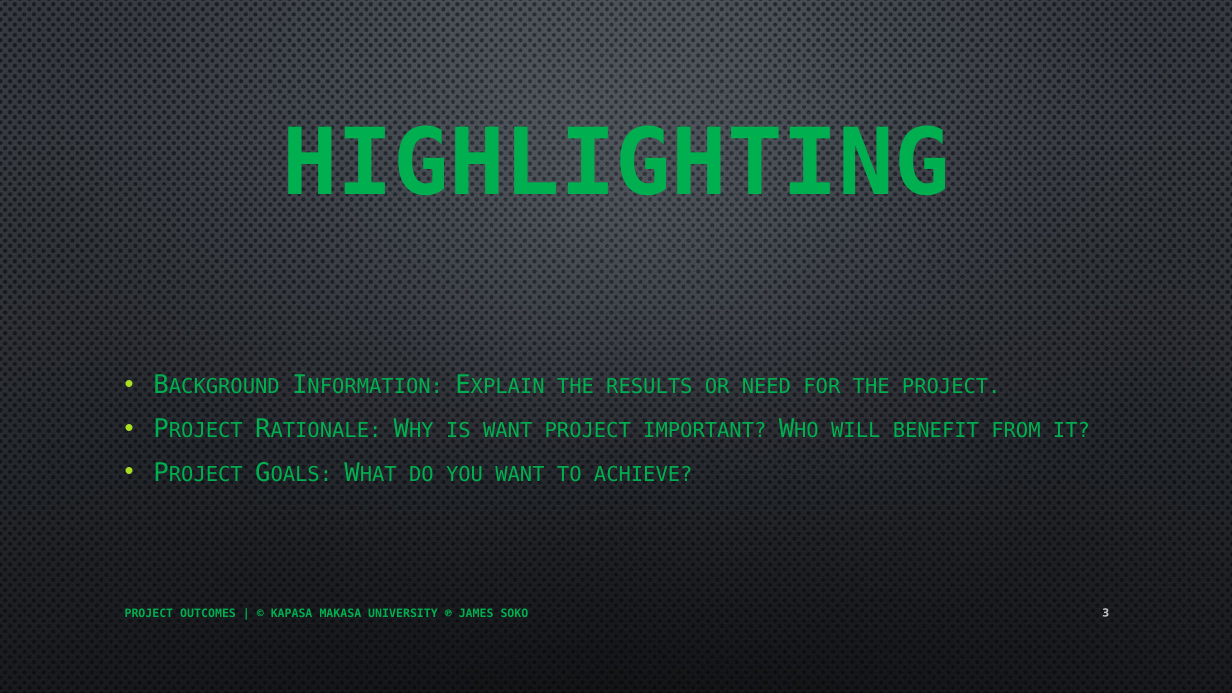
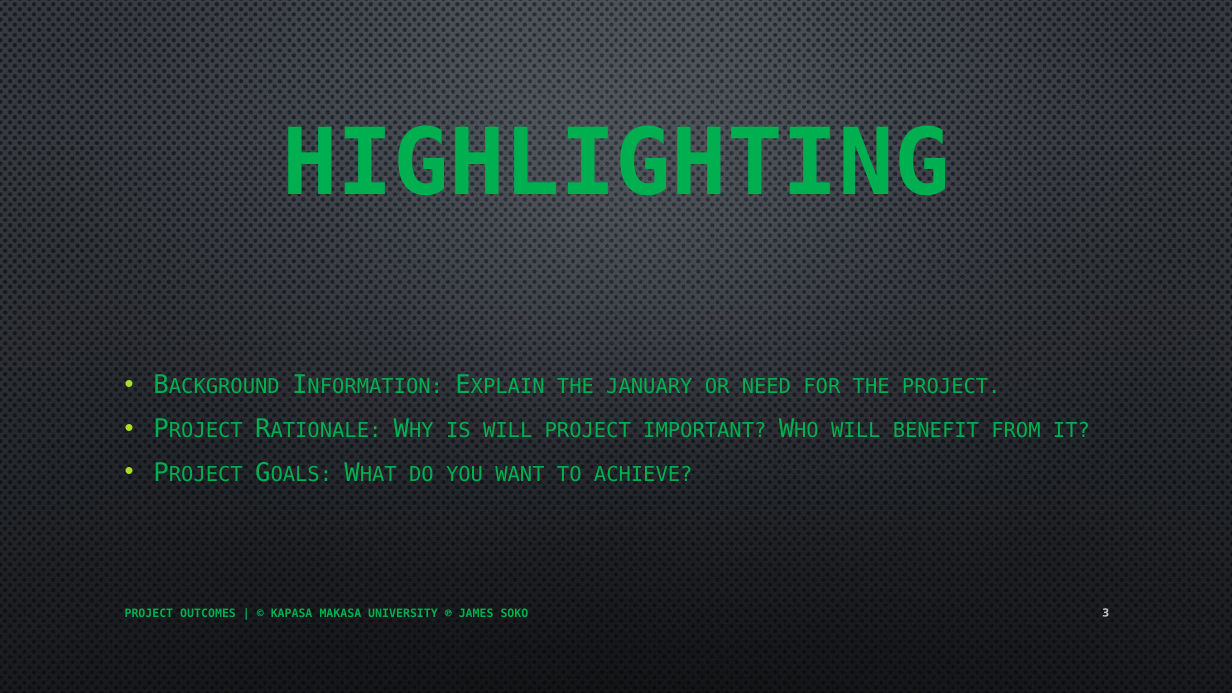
RESULTS: RESULTS -> JANUARY (649, 387)
IS WANT: WANT -> WILL (508, 431)
